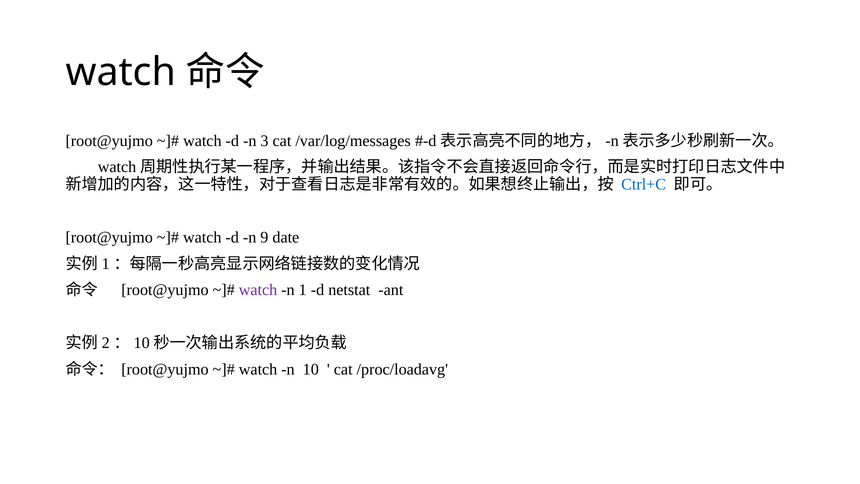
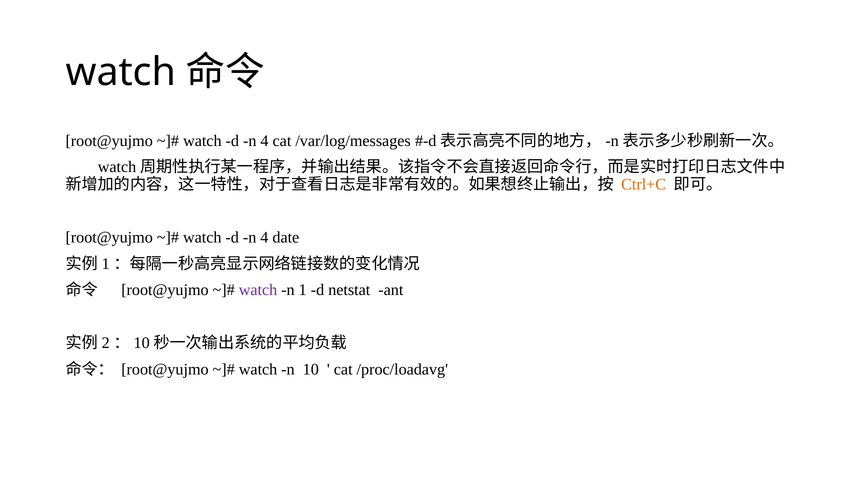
3: 3 -> 4 (265, 141)
Ctrl+C colour: blue -> orange (644, 184)
9: 9 -> 4 (264, 237)
